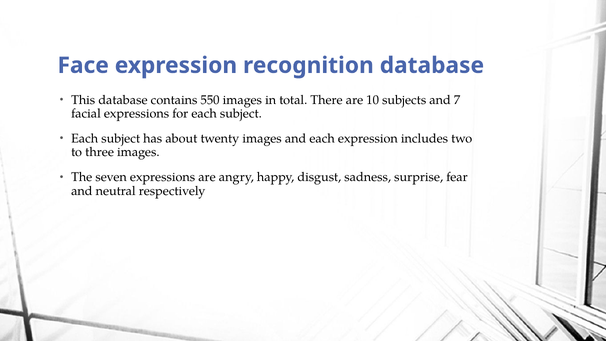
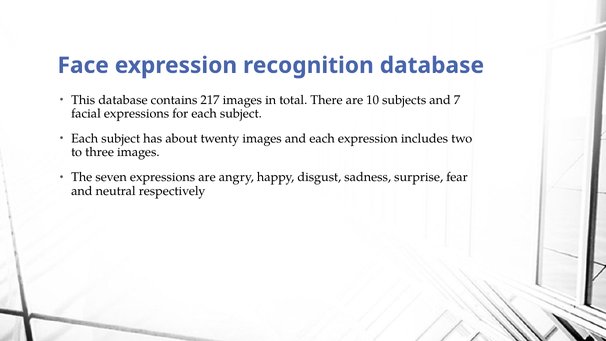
550: 550 -> 217 (210, 100)
